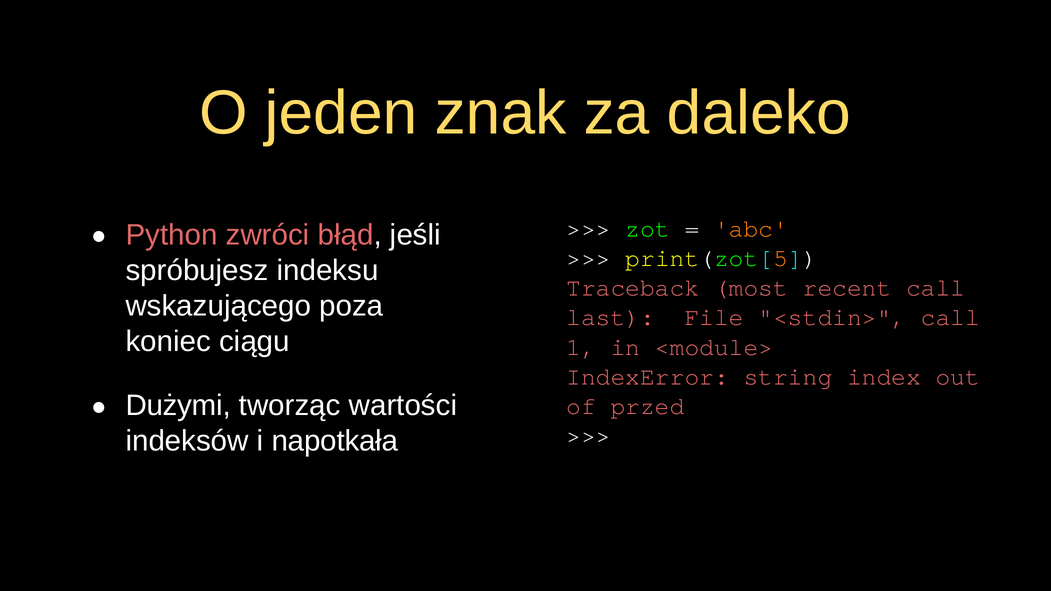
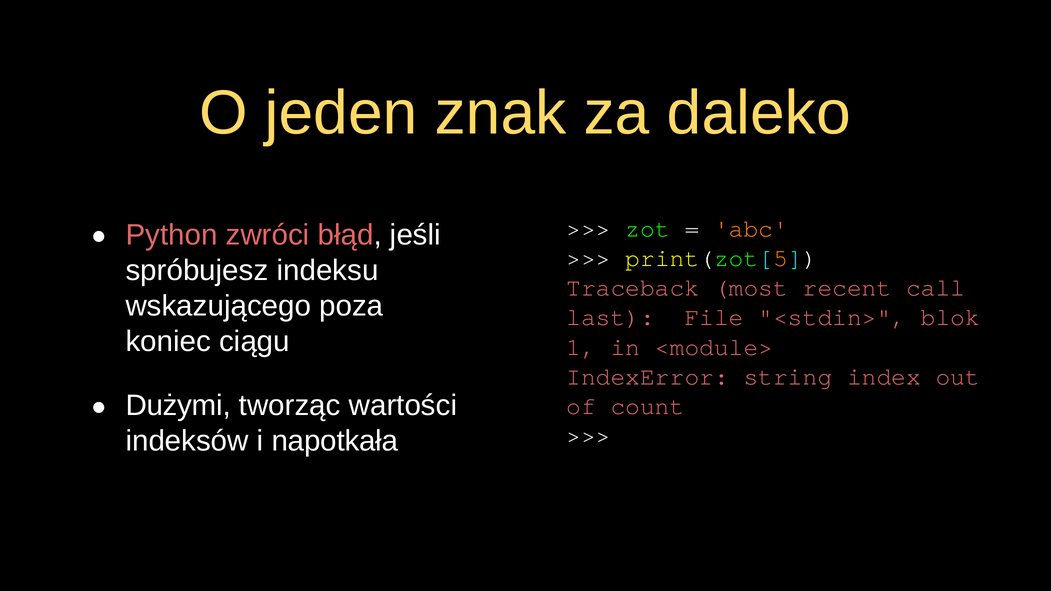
<stdin> call: call -> blok (950, 317)
przed: przed -> count (648, 406)
